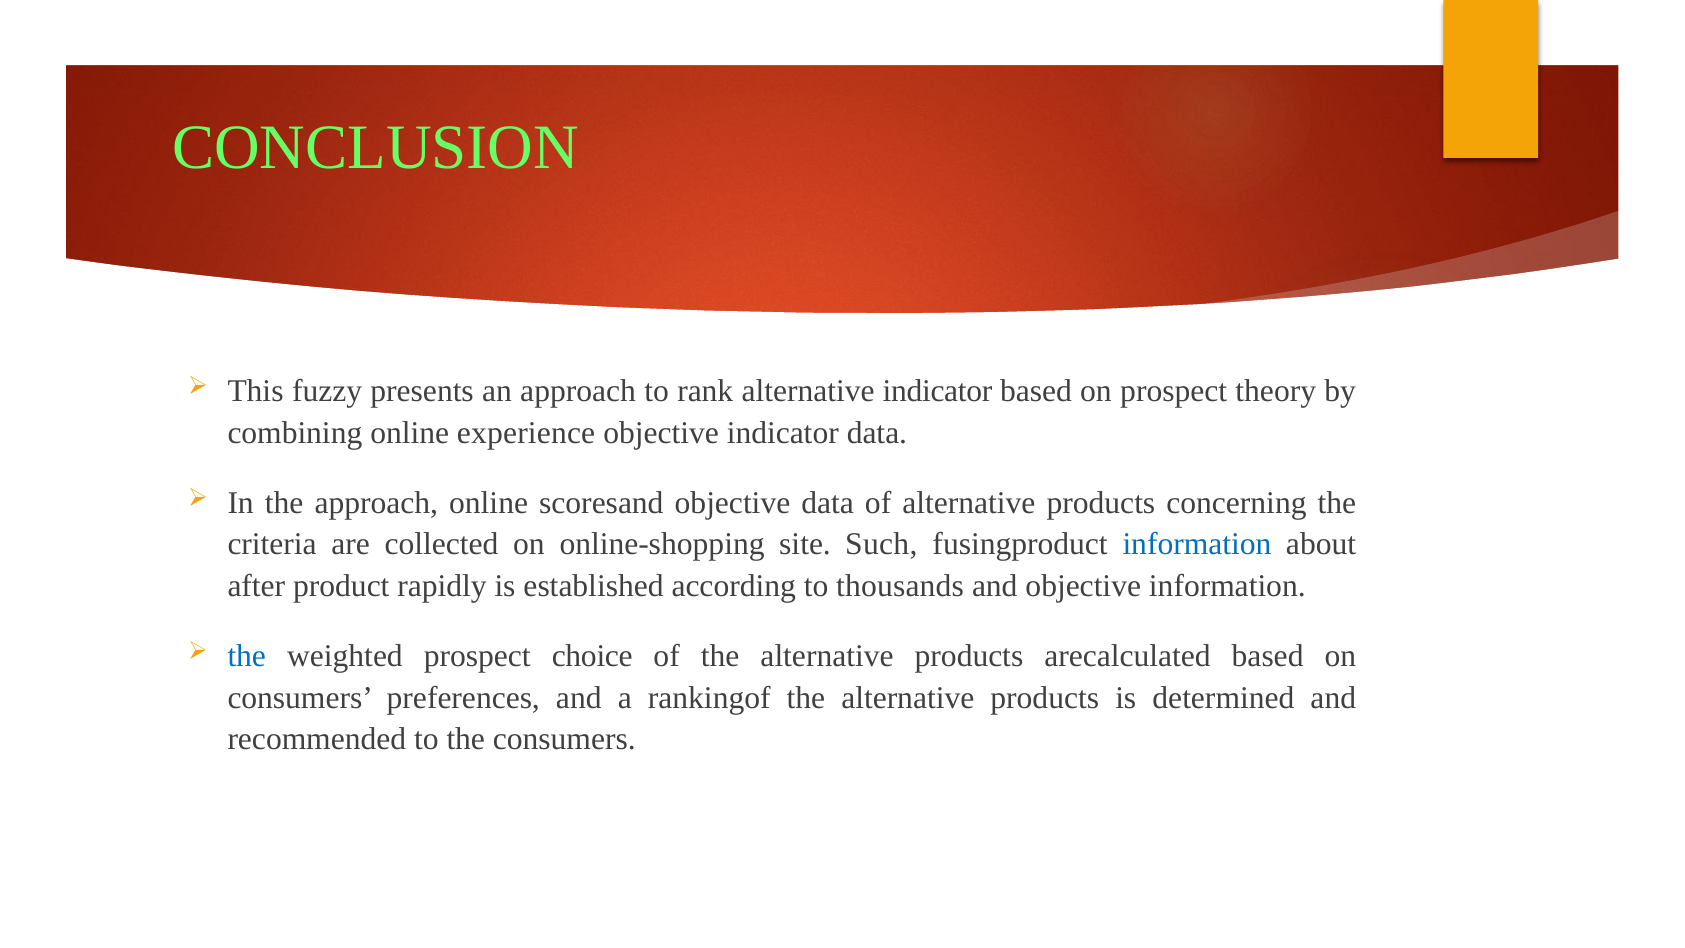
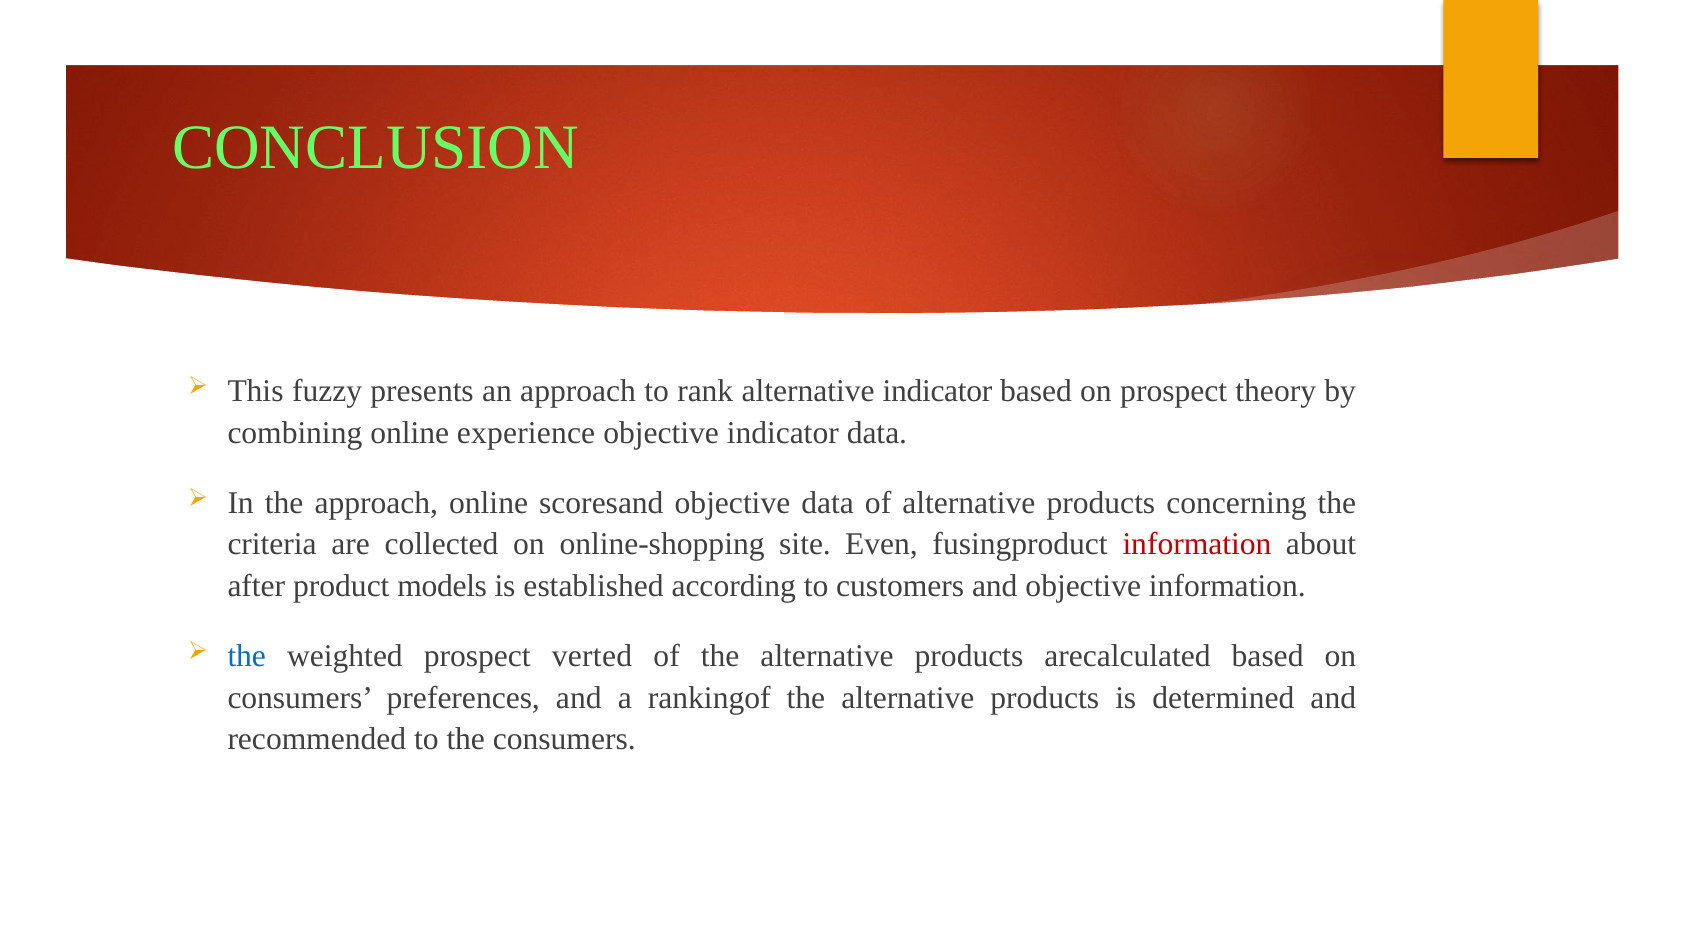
Such: Such -> Even (881, 544)
information colour: blue -> red (1197, 544)
rapidly: rapidly -> models (442, 586)
thousands: thousands -> customers (900, 586)
choice: choice -> verted (592, 656)
